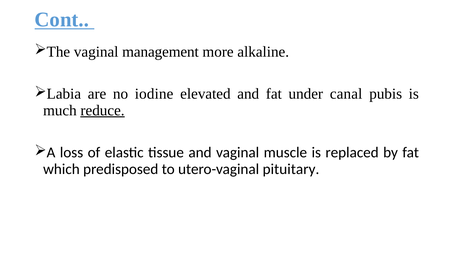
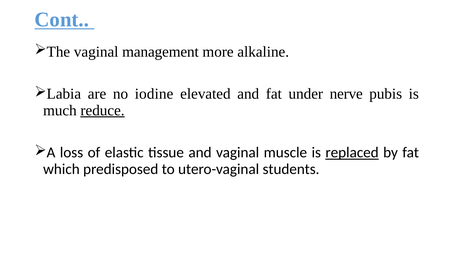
canal: canal -> nerve (346, 94)
replaced underline: none -> present (352, 152)
pituitary: pituitary -> students (291, 169)
